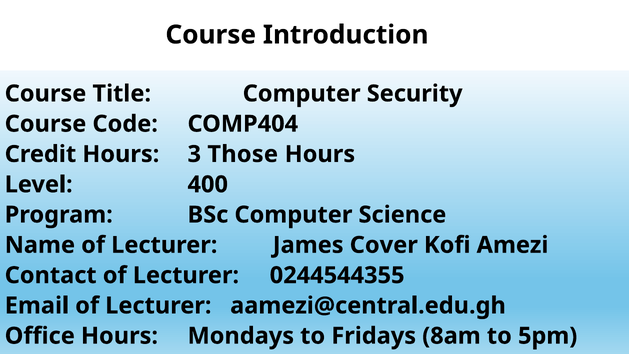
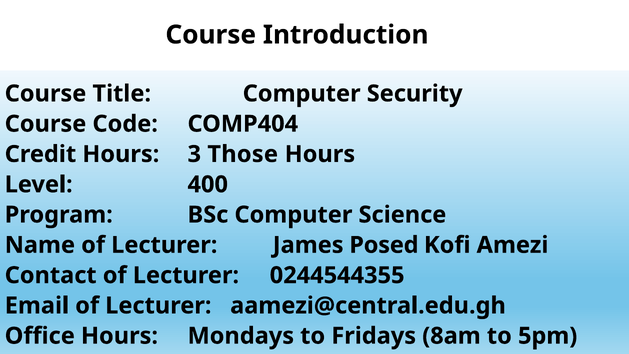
Cover: Cover -> Posed (384, 245)
